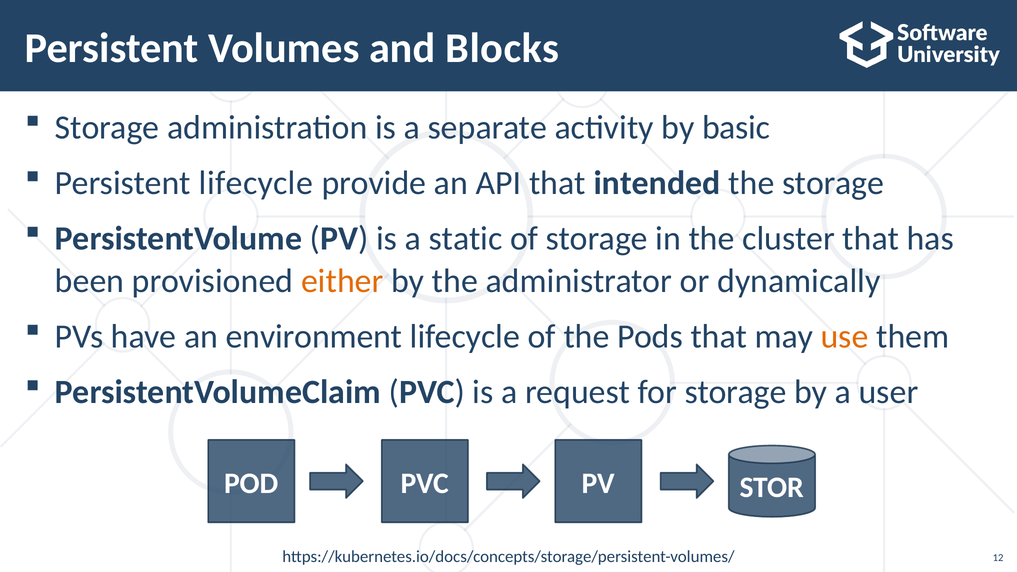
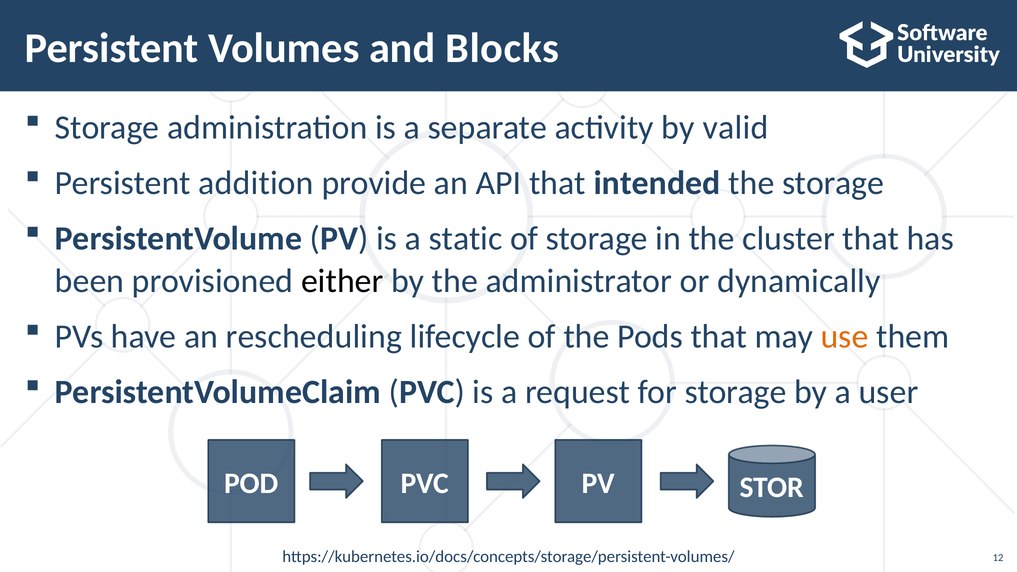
basic: basic -> valid (736, 128)
Persistent lifecycle: lifecycle -> addition (256, 183)
either colour: orange -> black (342, 281)
environment: environment -> rescheduling (314, 337)
